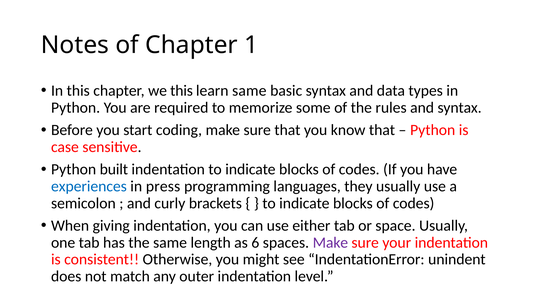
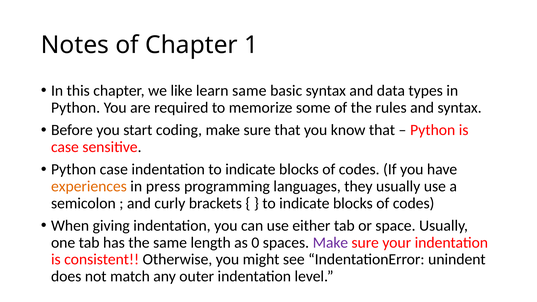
we this: this -> like (182, 91)
Python built: built -> case (114, 170)
experiences colour: blue -> orange (89, 186)
6: 6 -> 0 (255, 243)
